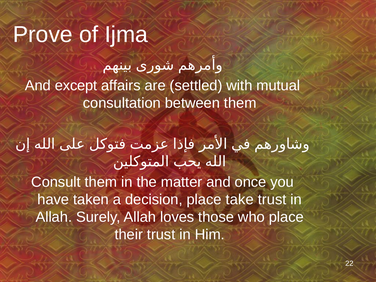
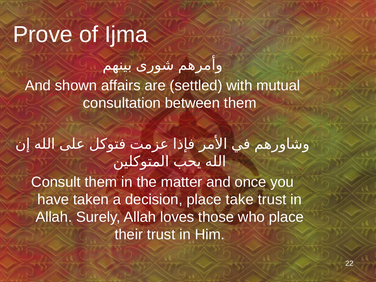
except: except -> shown (76, 85)
